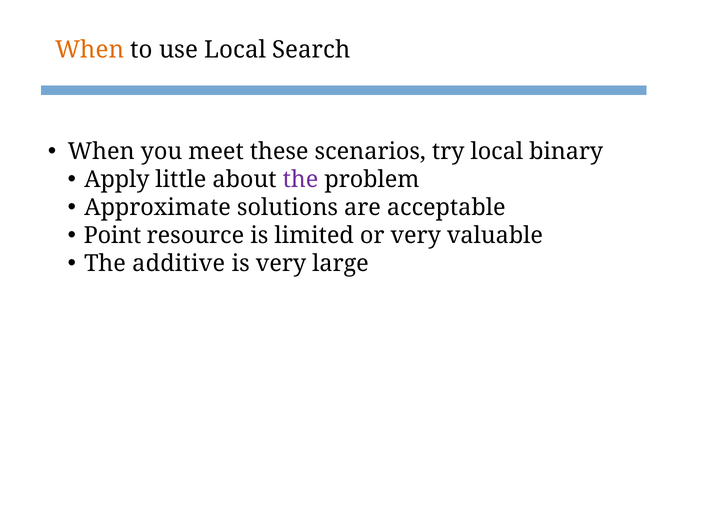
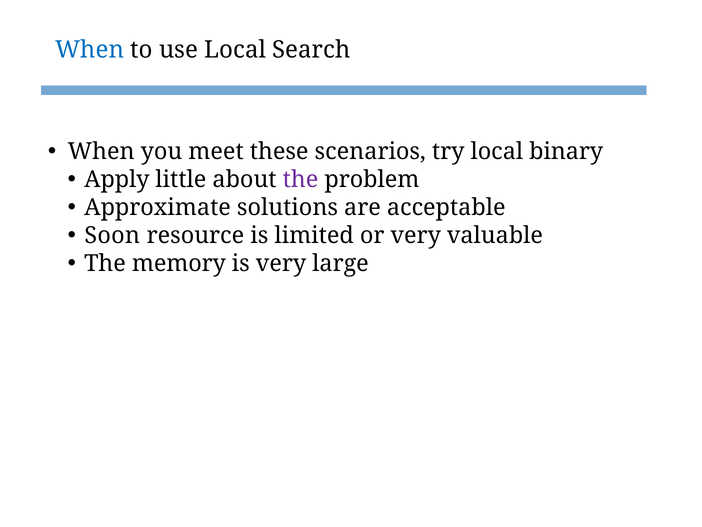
When colour: orange -> blue (90, 50)
Point: Point -> Soon (112, 235)
additive: additive -> memory (179, 263)
